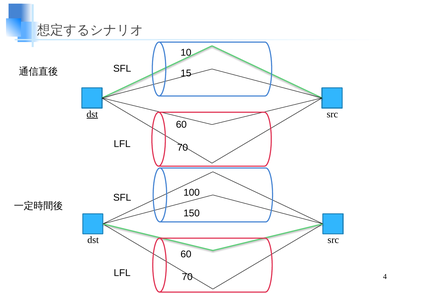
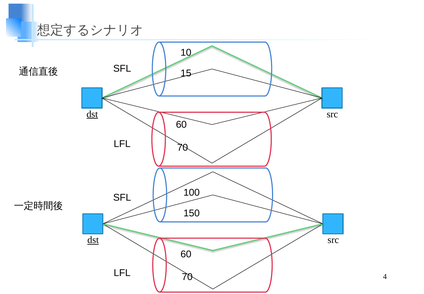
dst underline: none -> present (93, 240)
